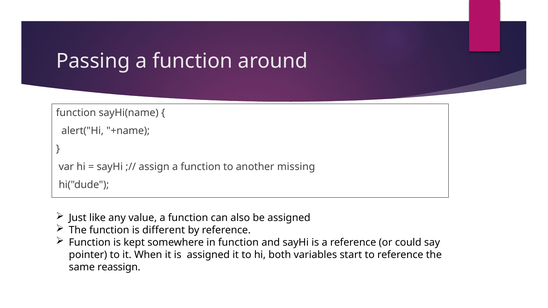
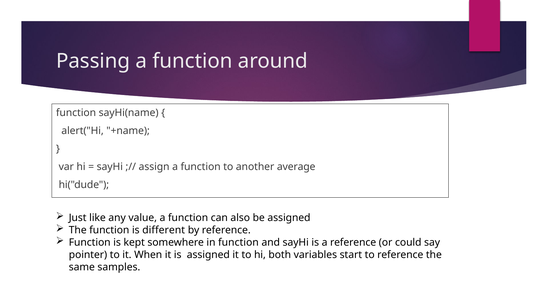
missing: missing -> average (296, 167)
reassign: reassign -> samples (119, 267)
